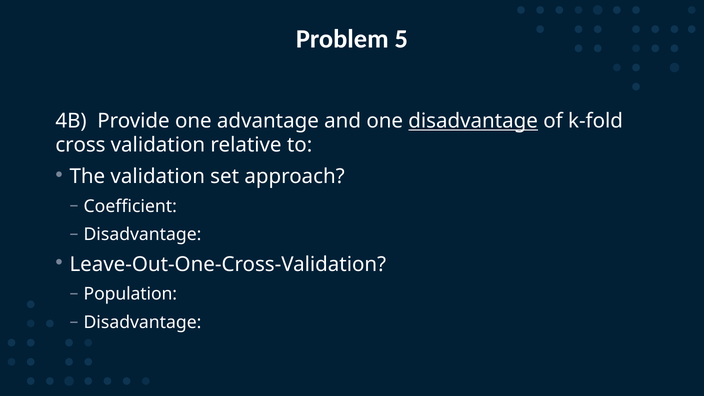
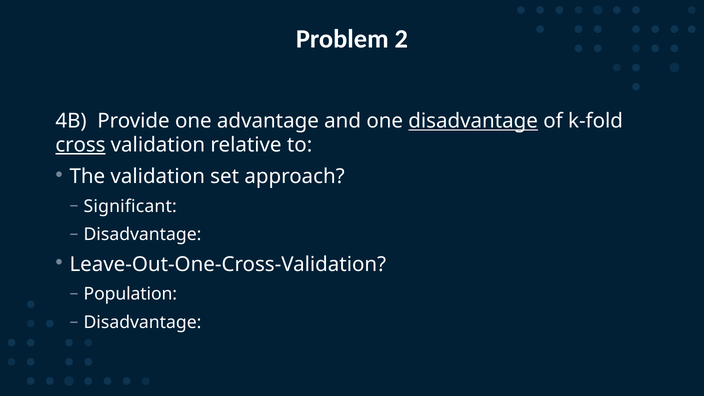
5: 5 -> 2 (401, 39)
cross underline: none -> present (80, 145)
Coefficient: Coefficient -> Significant (130, 206)
